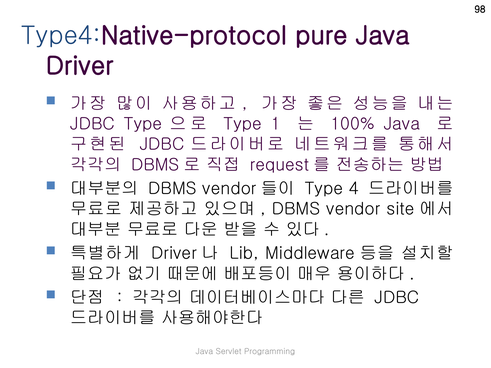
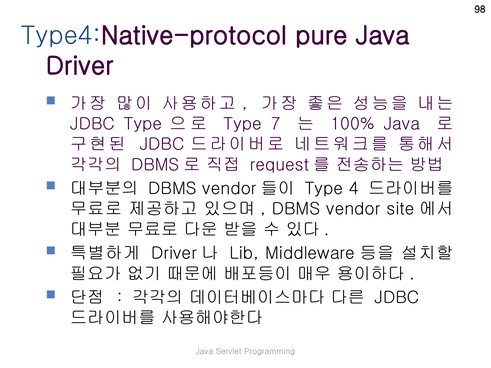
1: 1 -> 7 (276, 124)
